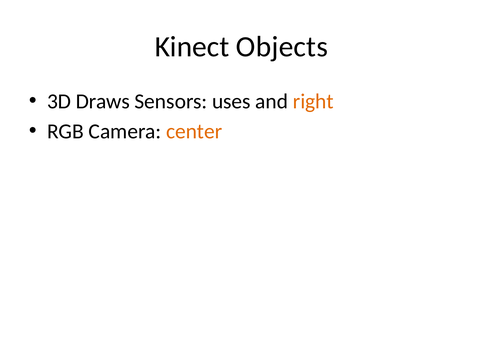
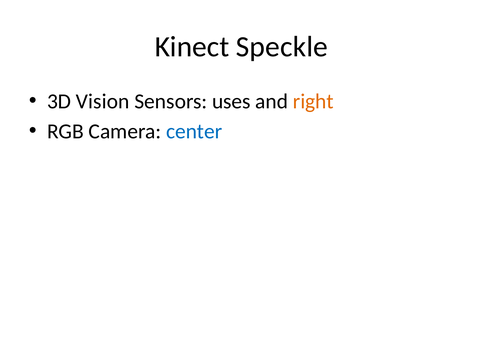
Objects: Objects -> Speckle (282, 47)
Draws: Draws -> Vision (103, 101)
center colour: orange -> blue (194, 131)
